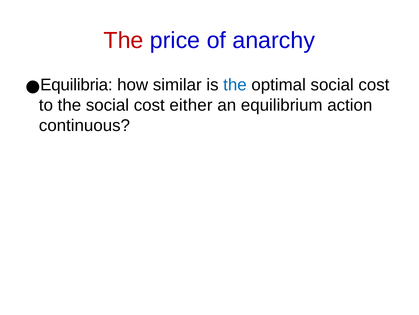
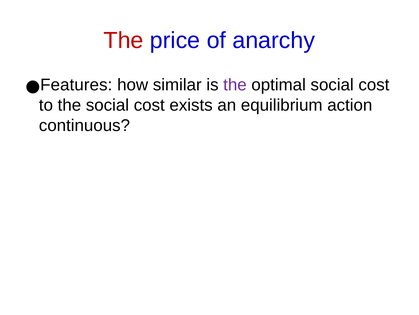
Equilibria: Equilibria -> Features (76, 85)
the colour: blue -> purple (235, 85)
either: either -> exists (191, 105)
